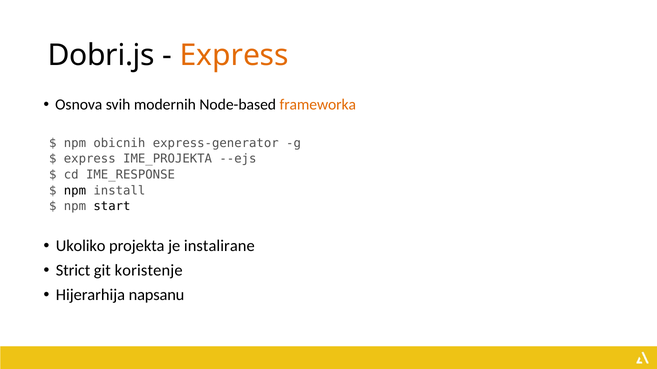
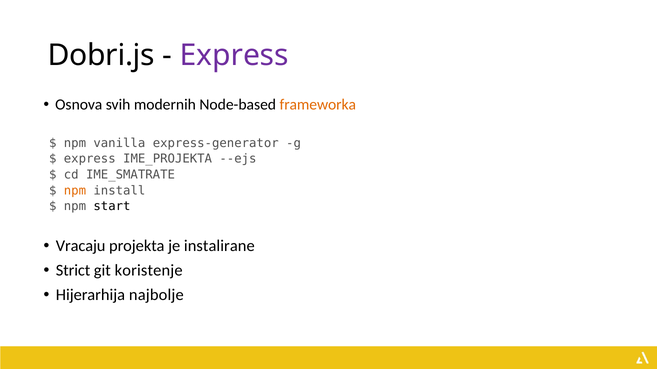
Express colour: orange -> purple (234, 55)
obicnih: obicnih -> vanilla (119, 143)
IME_RESPONSE: IME_RESPONSE -> IME_SMATRATE (130, 175)
npm colour: black -> orange (75, 191)
Ukoliko: Ukoliko -> Vracaju (81, 246)
napsanu: napsanu -> najbolje (156, 295)
